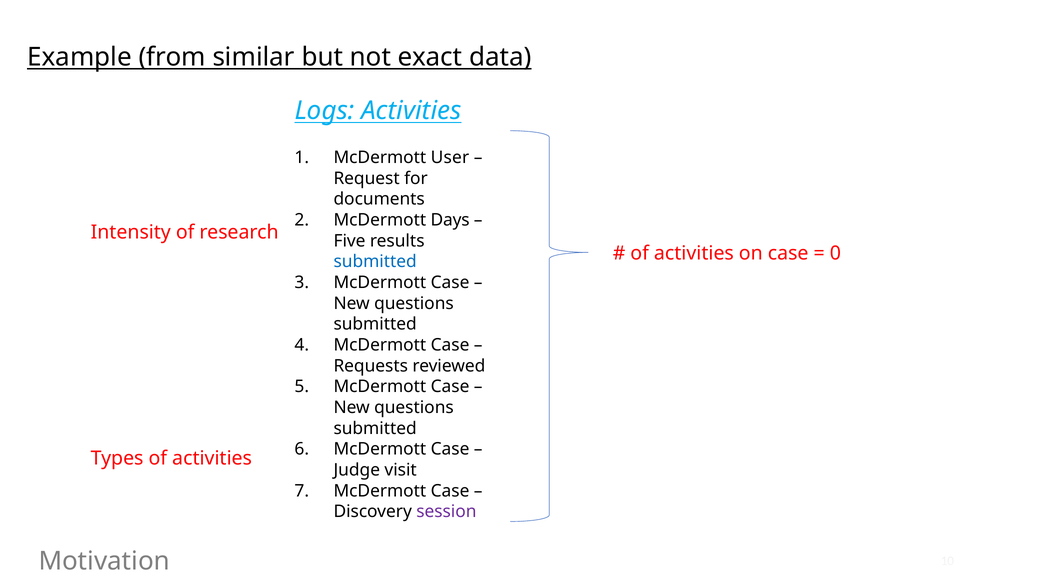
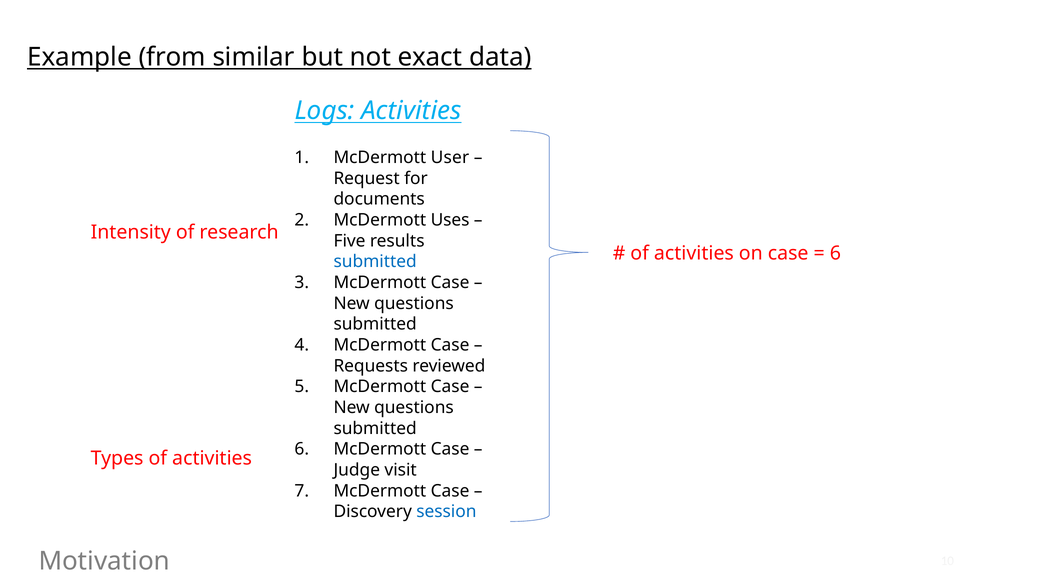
Days: Days -> Uses (450, 220)
0: 0 -> 6 (835, 254)
session colour: purple -> blue (446, 512)
